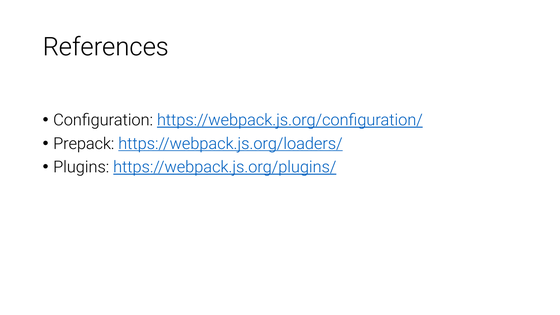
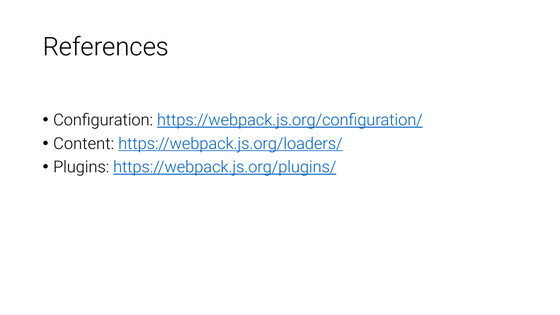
Prepack: Prepack -> Content (84, 144)
